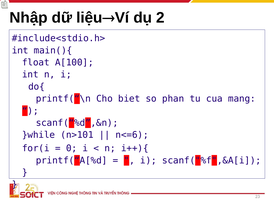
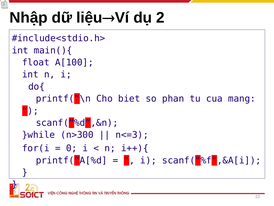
n>101: n>101 -> n>300 (77, 135)
n<=6: n<=6 -> n<=3 (132, 135)
